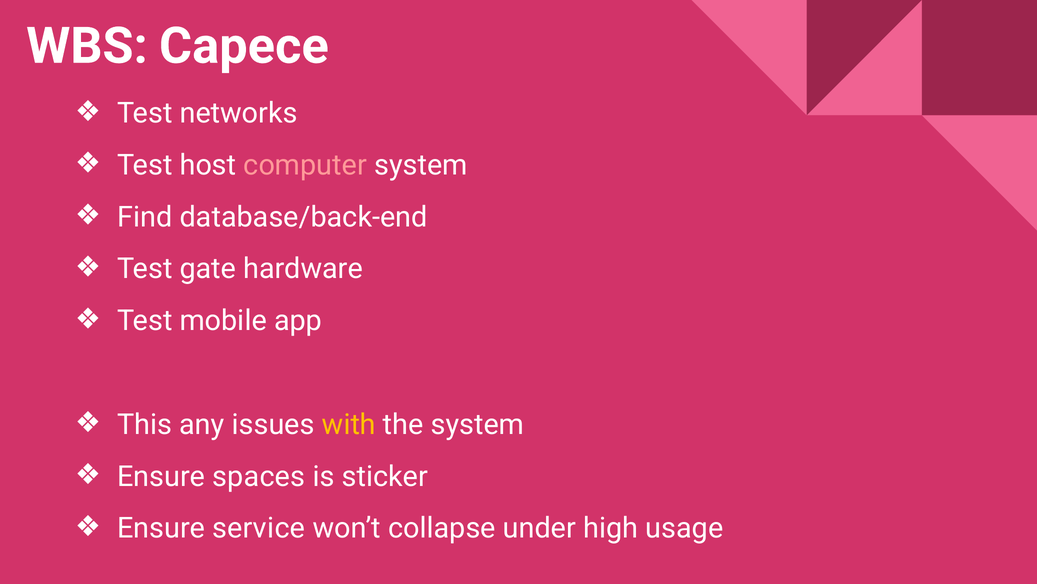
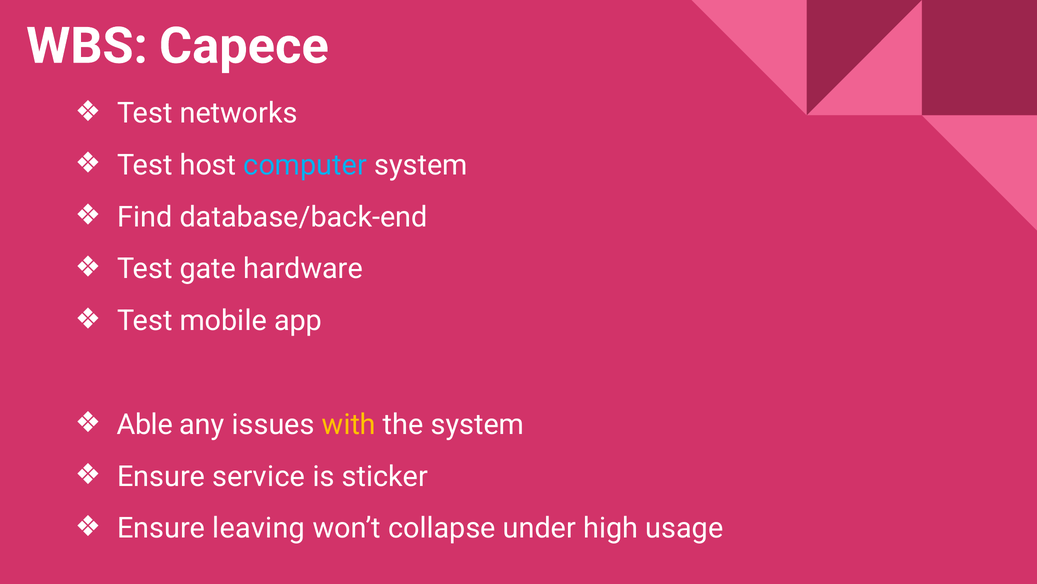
computer colour: pink -> light blue (305, 165)
This: This -> Able (145, 424)
spaces: spaces -> service (259, 476)
service: service -> leaving (259, 528)
